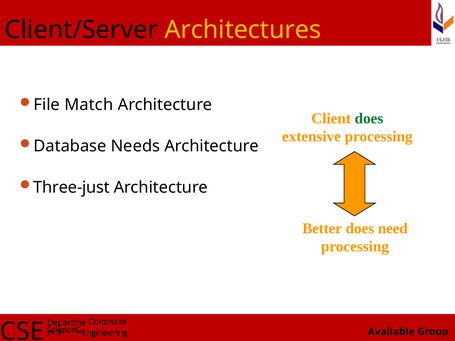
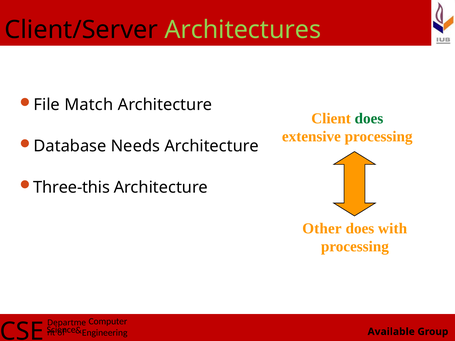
Architectures colour: yellow -> light green (243, 30)
Three-just: Three-just -> Three-this (72, 188)
Better: Better -> Other (322, 229)
need: need -> with (393, 229)
